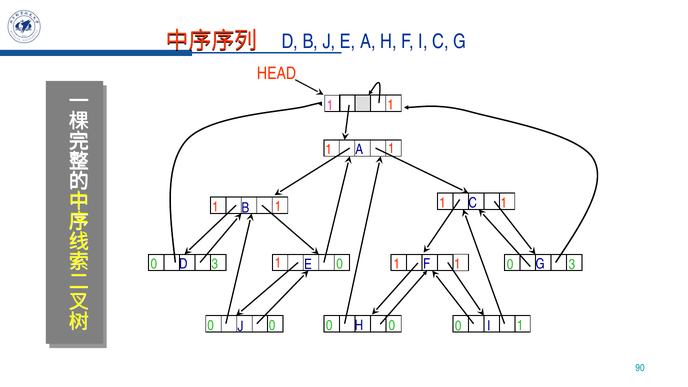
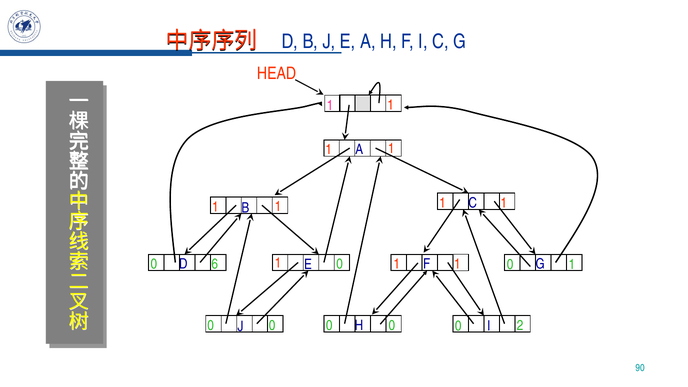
3: 3 -> 6 (215, 264)
3: 3 -> 1 (572, 264)
1: 1 -> 2 (520, 326)
